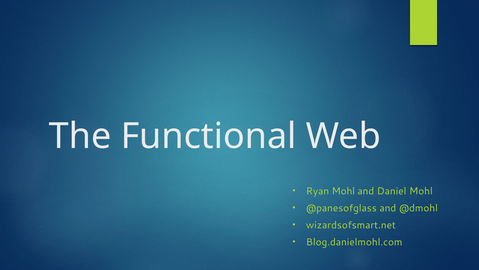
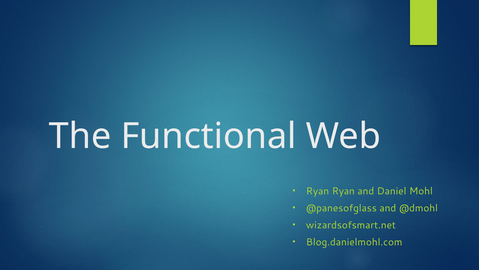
Ryan Mohl: Mohl -> Ryan (343, 191)
